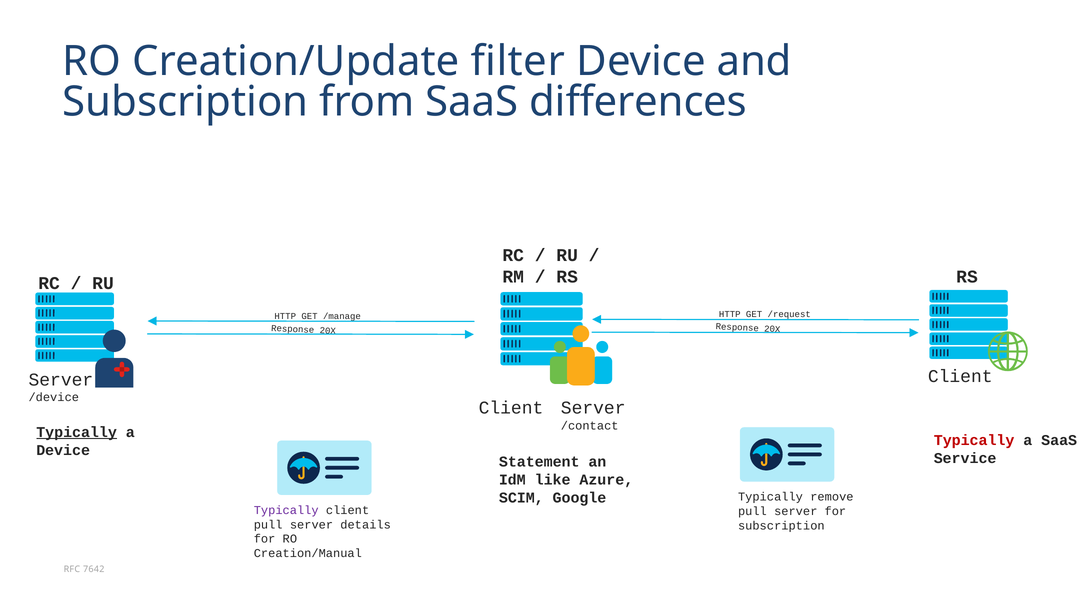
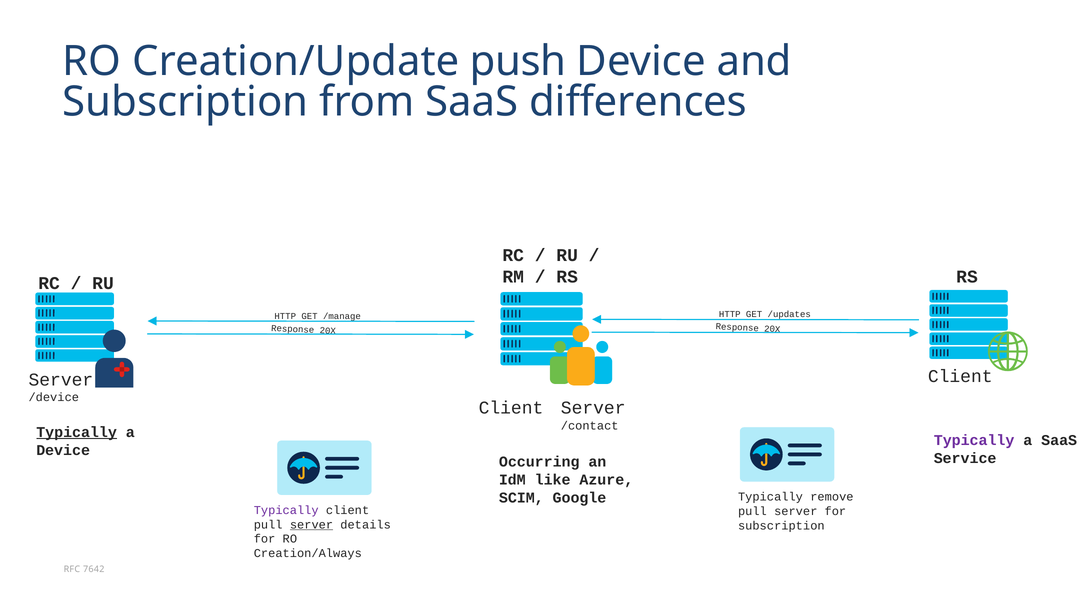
filter: filter -> push (518, 62)
/request: /request -> /updates (789, 314)
Typically colour: red -> purple (974, 440)
Statement: Statement -> Occurring (539, 462)
server underline: none -> present (312, 525)
Creation/Manual: Creation/Manual -> Creation/Always (308, 553)
